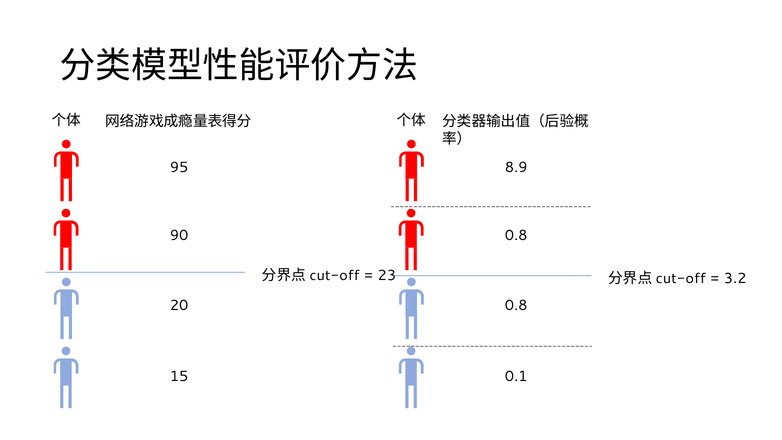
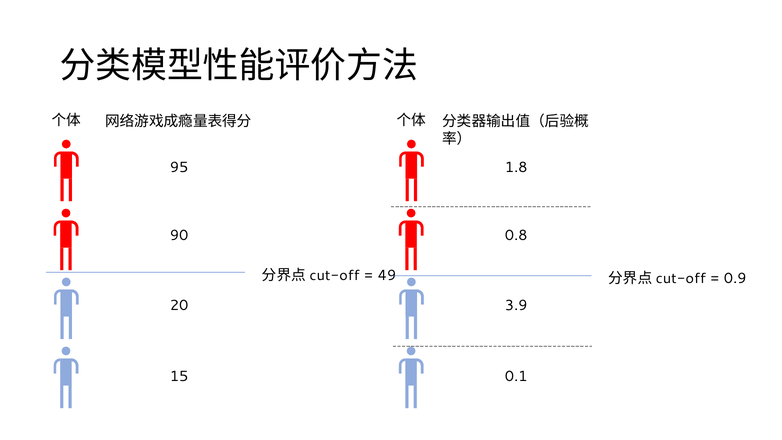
8.9: 8.9 -> 1.8 (516, 167)
23: 23 -> 49 (387, 275)
3.2: 3.2 -> 0.9 (735, 278)
0.8: 0.8 -> 3.9 (516, 305)
